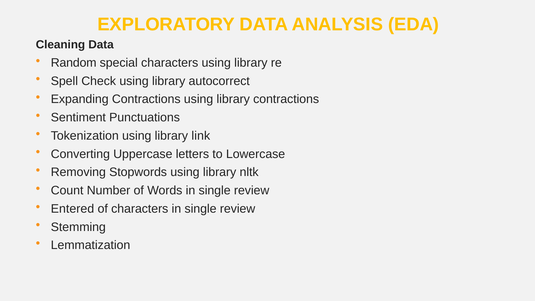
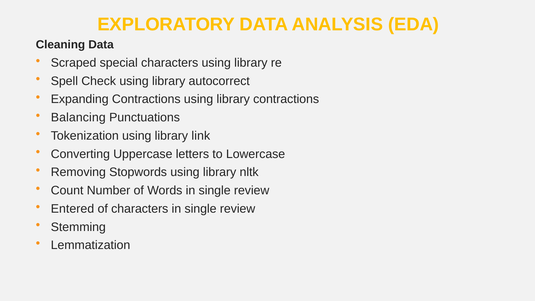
Random: Random -> Scraped (74, 63)
Sentiment: Sentiment -> Balancing (78, 117)
